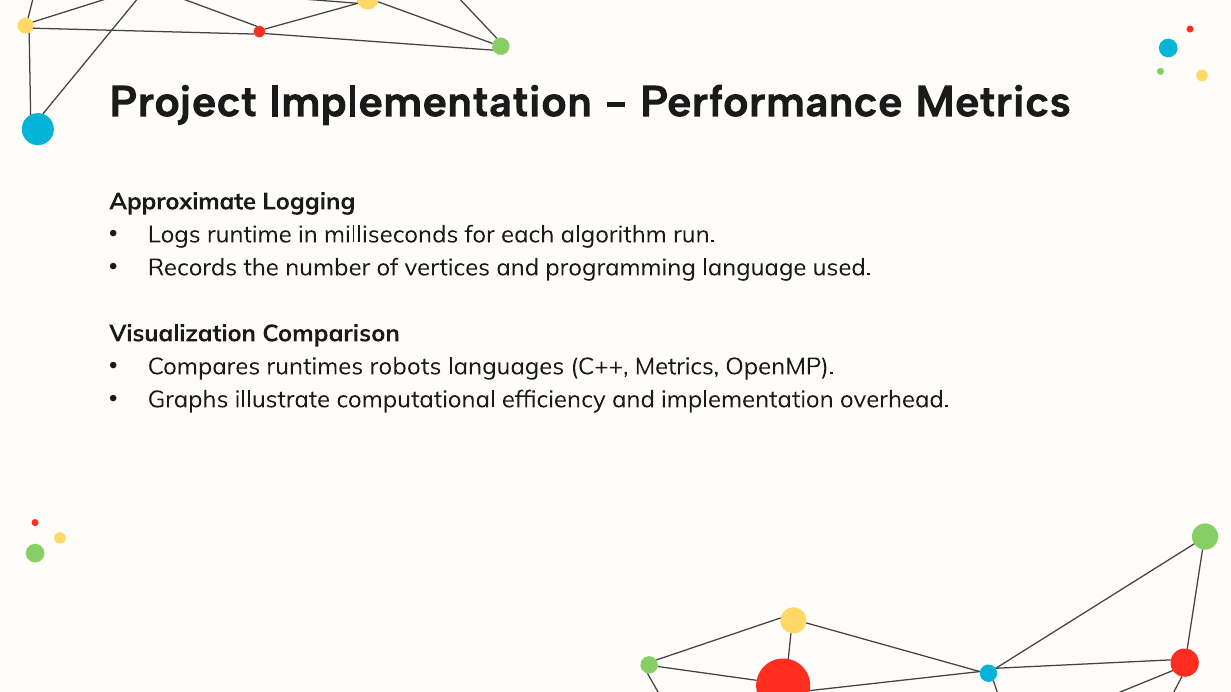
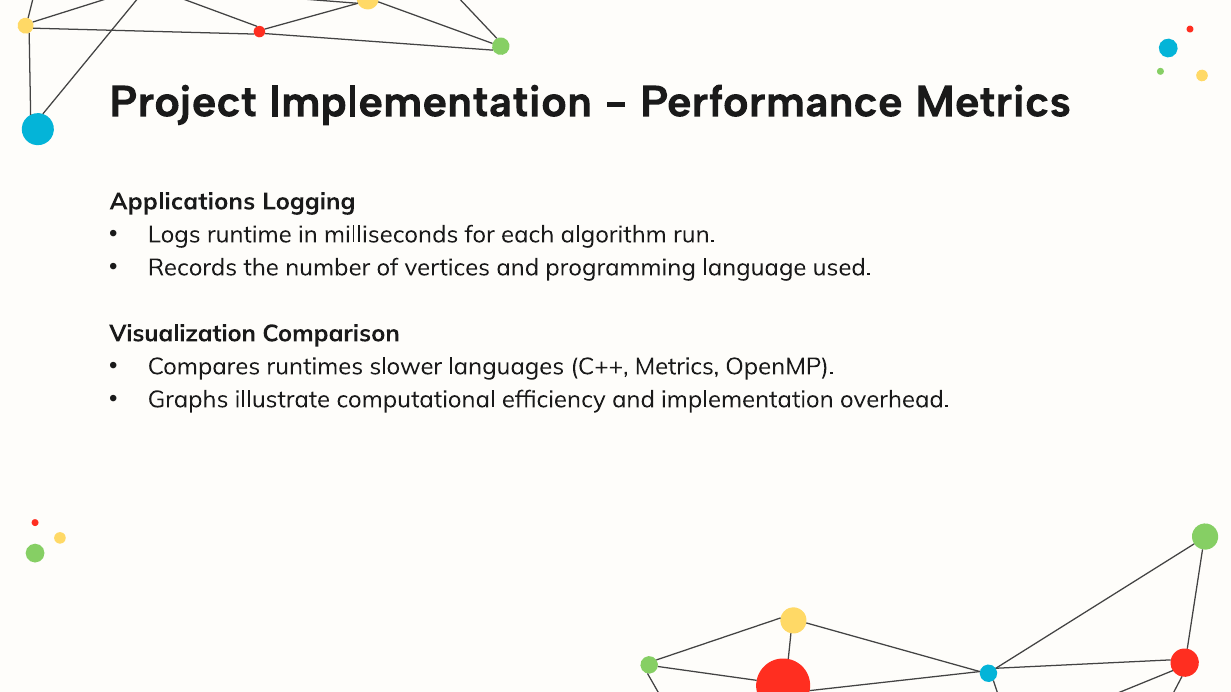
Approximate: Approximate -> Applications (182, 202)
robots: robots -> slower (406, 367)
